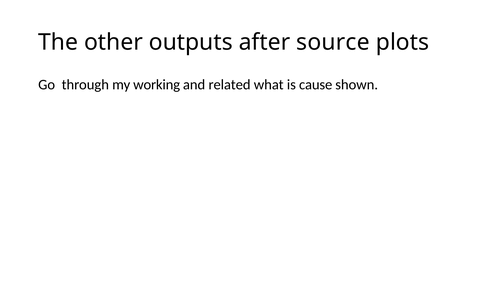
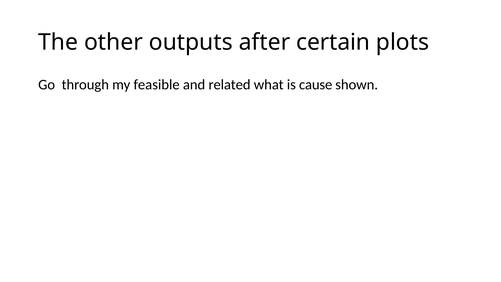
source: source -> certain (333, 42)
working: working -> feasible (157, 85)
